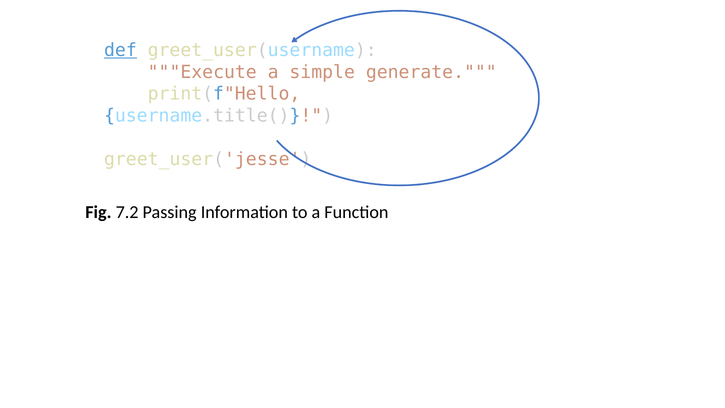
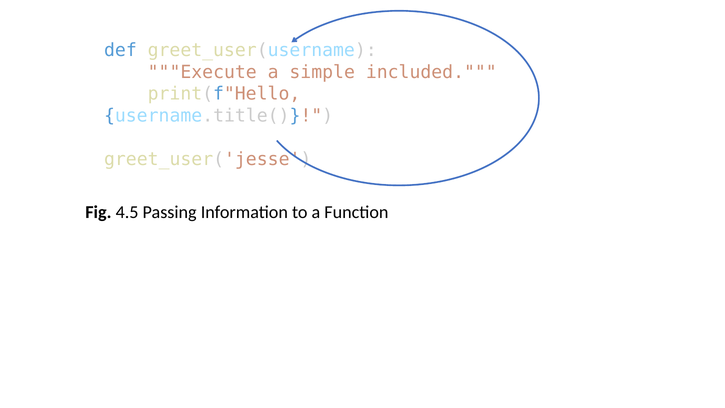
def underline: present -> none (120, 50)
generate: generate -> included (431, 72)
7.2: 7.2 -> 4.5 (127, 212)
